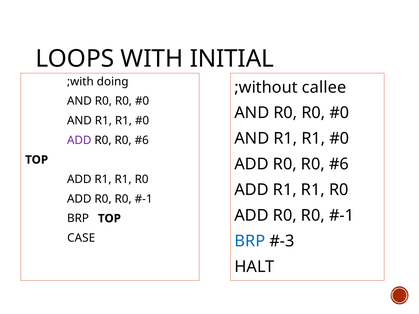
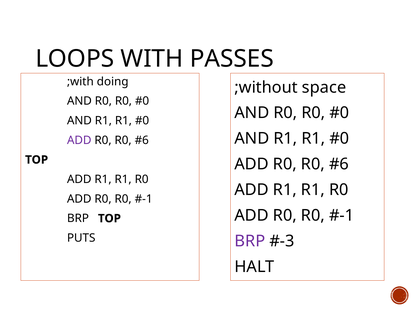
INITIAL: INITIAL -> PASSES (232, 59)
callee: callee -> space (324, 87)
CASE: CASE -> PUTS (81, 238)
BRP colour: blue -> purple (250, 241)
